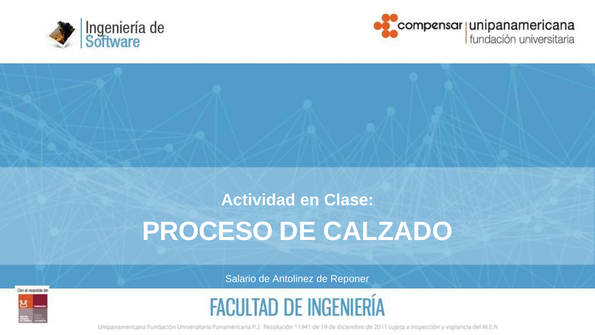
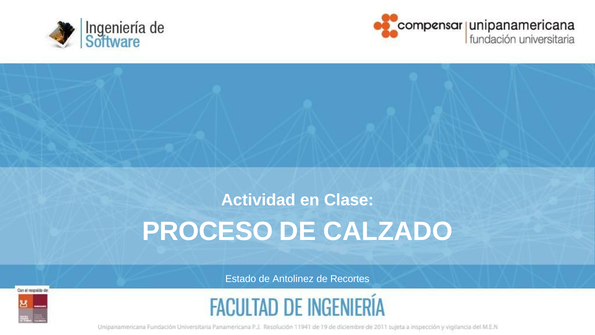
Salario: Salario -> Estado (241, 279)
Reponer: Reponer -> Recortes (350, 279)
